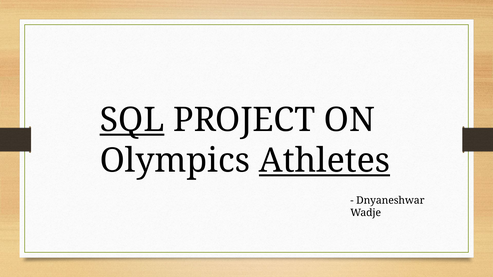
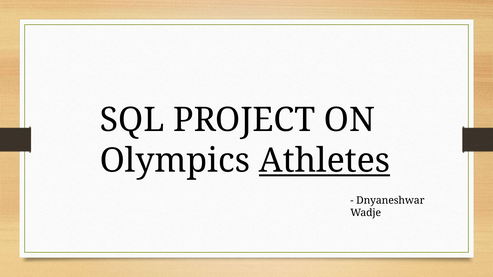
SQL underline: present -> none (132, 120)
